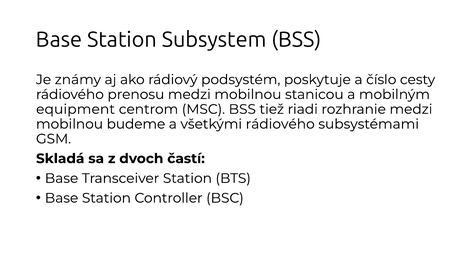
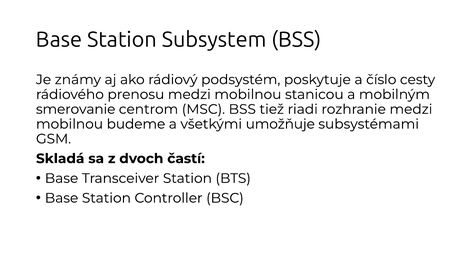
equipment: equipment -> smerovanie (76, 109)
všetkými rádiového: rádiového -> umožňuje (280, 124)
